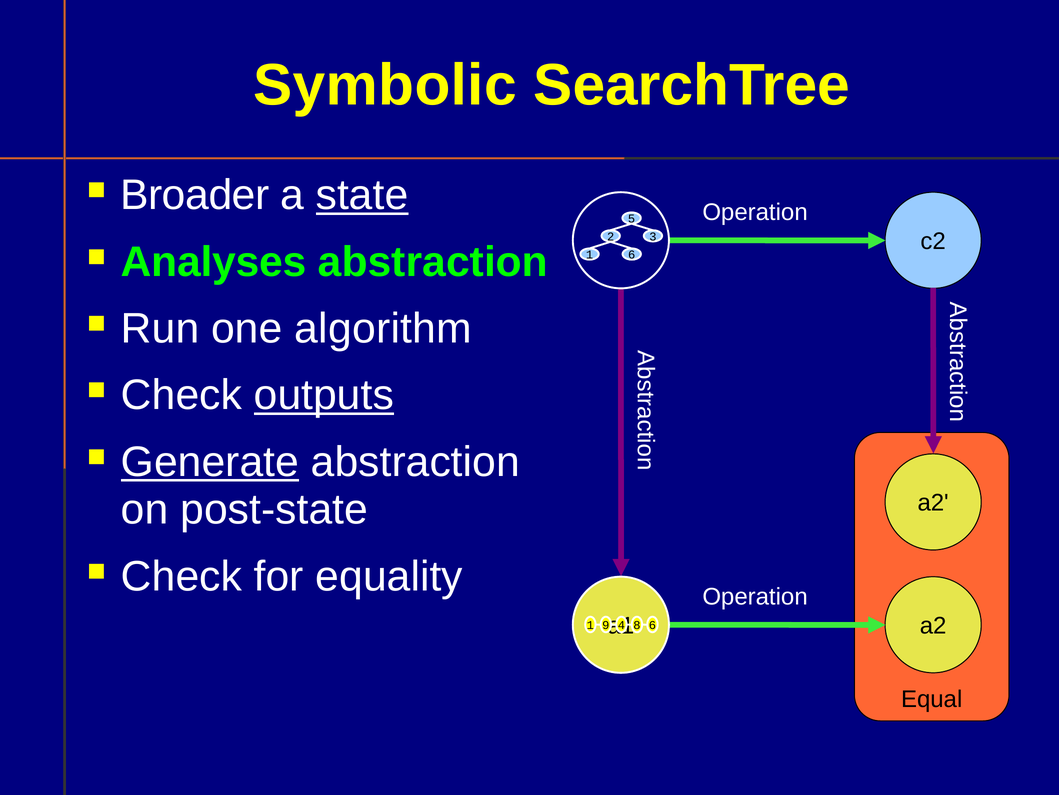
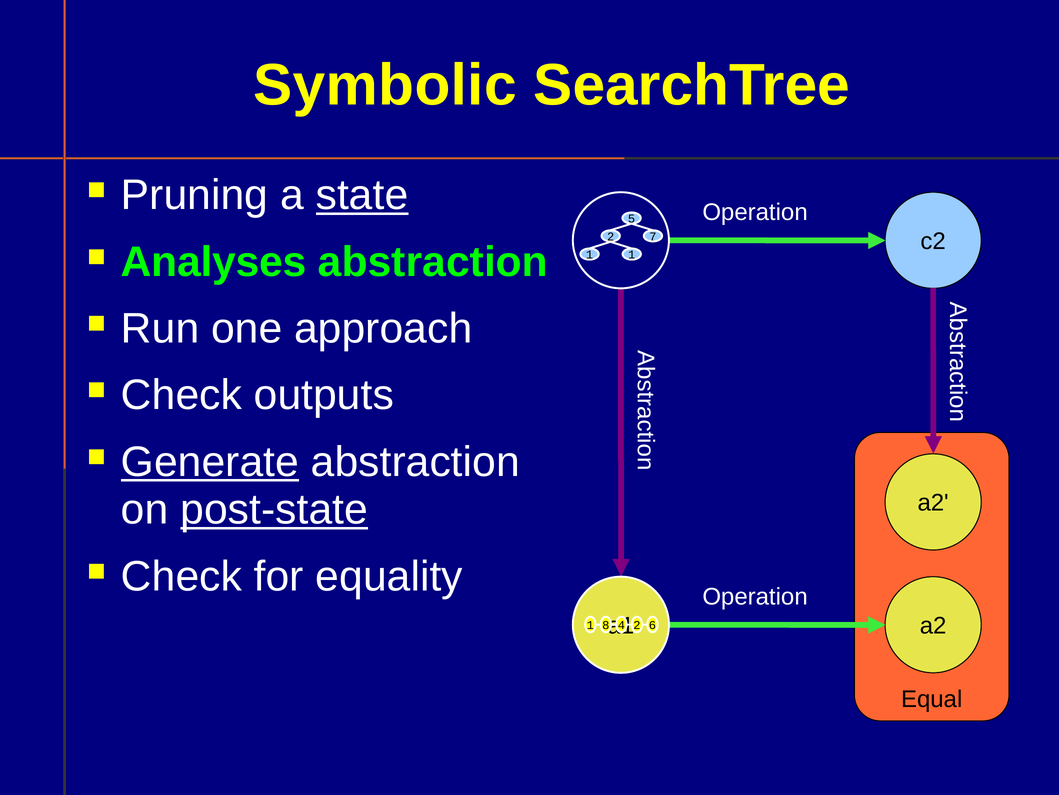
Broader: Broader -> Pruning (195, 195)
3: 3 -> 7 (653, 237)
1 6: 6 -> 1 (632, 255)
algorithm: algorithm -> approach (383, 329)
outputs underline: present -> none (324, 395)
post-state underline: none -> present (274, 510)
9: 9 -> 8 (606, 625)
8: 8 -> 2 (637, 625)
